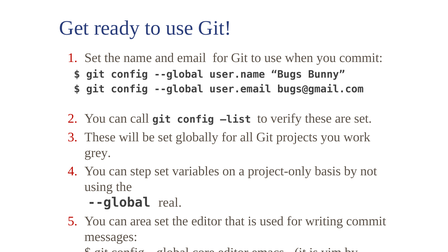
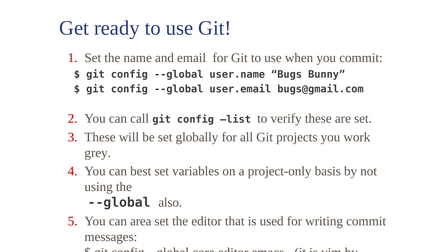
step: step -> best (141, 171)
real: real -> also (170, 203)
